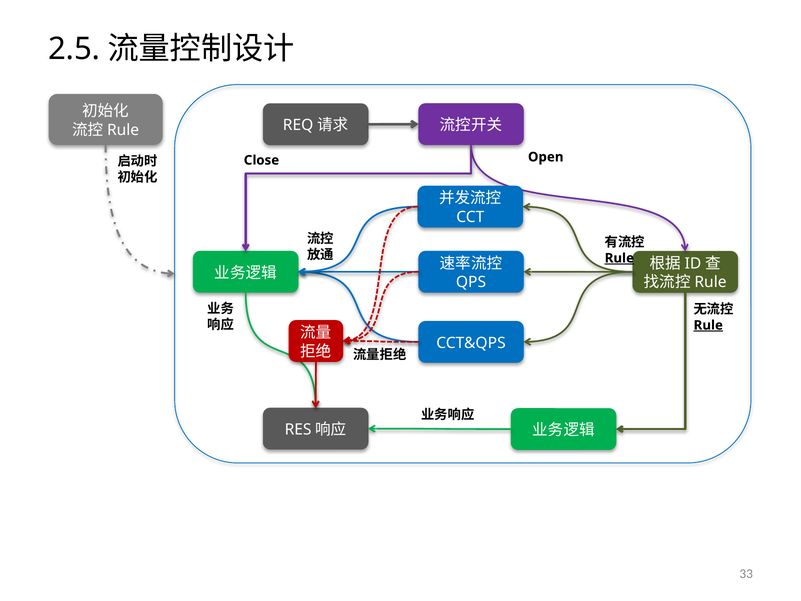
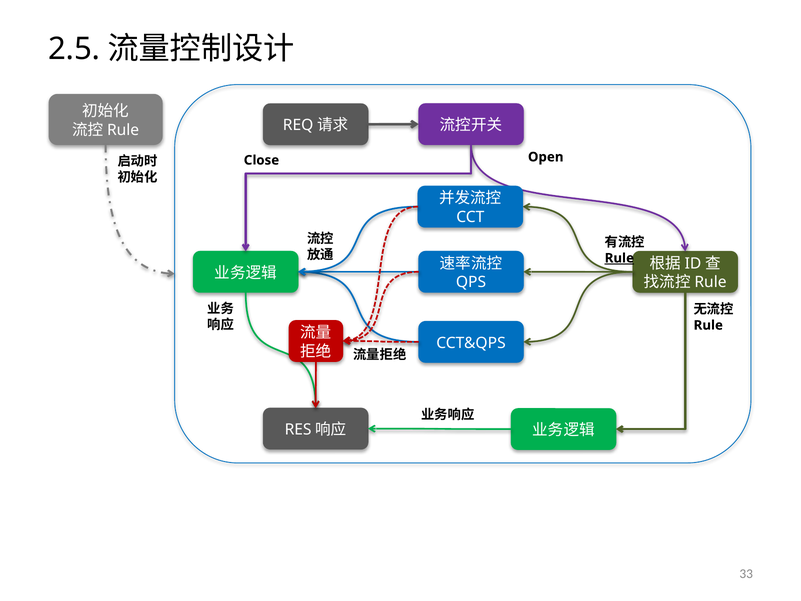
Rule underline: present -> none (708, 325)
